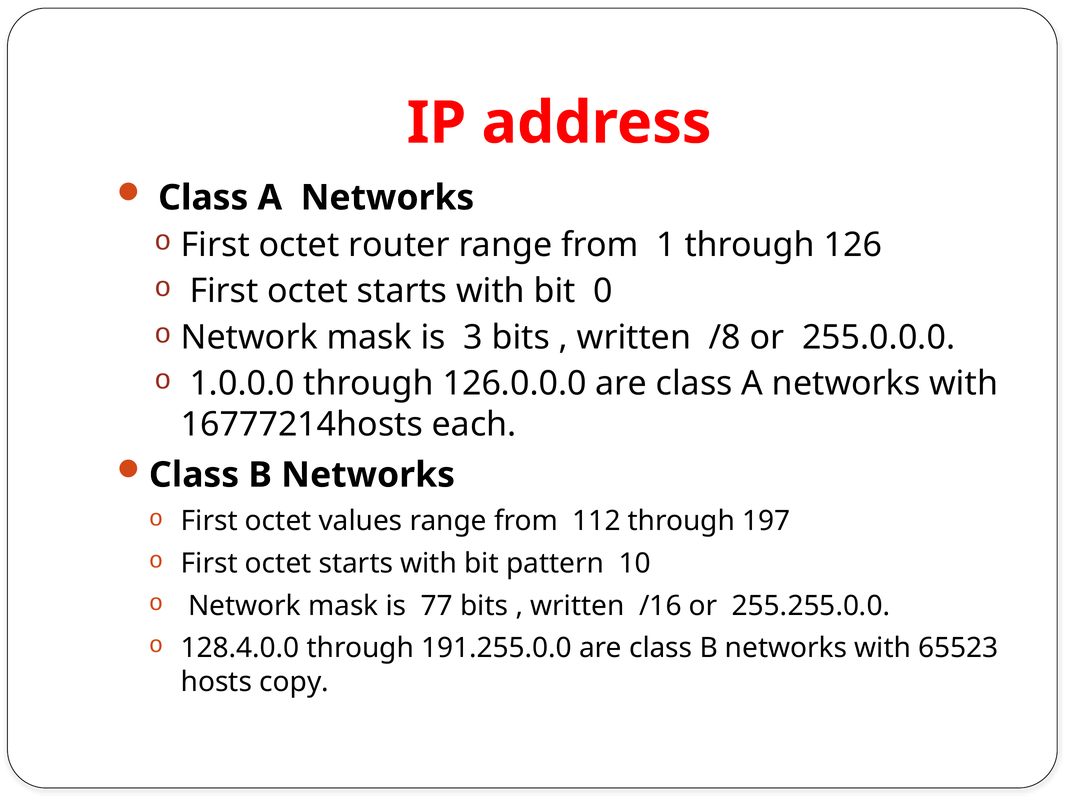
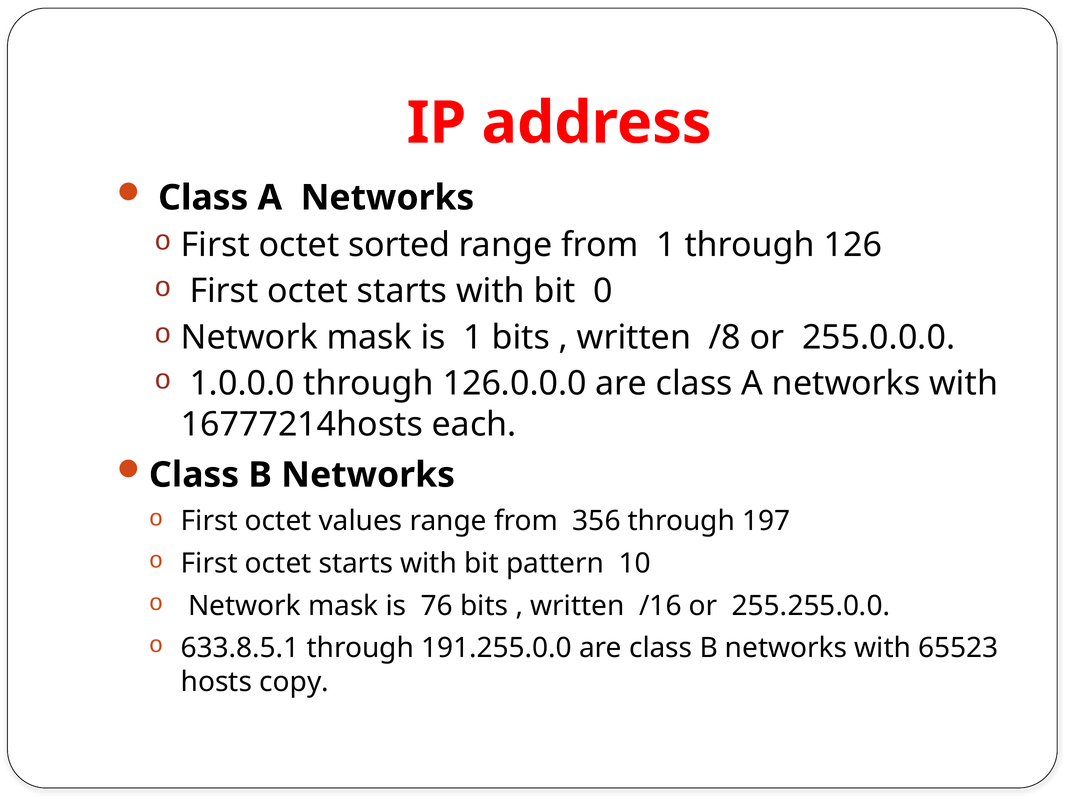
router: router -> sorted (399, 245)
is 3: 3 -> 1 (473, 337)
112: 112 -> 356 (597, 521)
77: 77 -> 76 (437, 606)
128.4.0.0: 128.4.0.0 -> 633.8.5.1 (240, 648)
